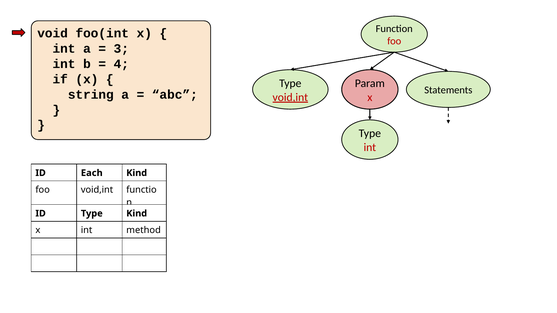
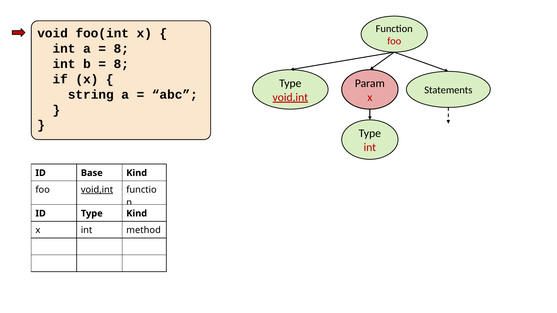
3: 3 -> 8 (121, 49)
4: 4 -> 8 (121, 64)
Each: Each -> Base (92, 173)
void,int underline: none -> present (97, 190)
